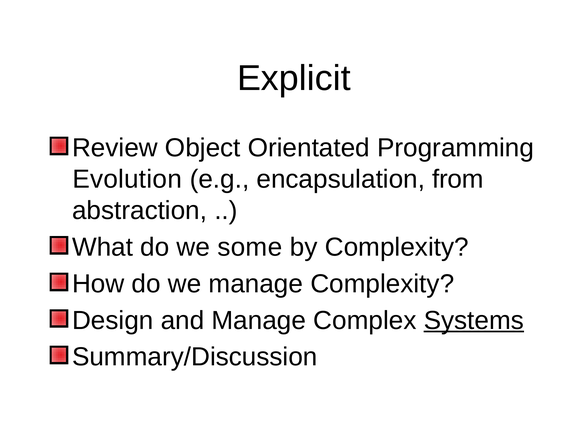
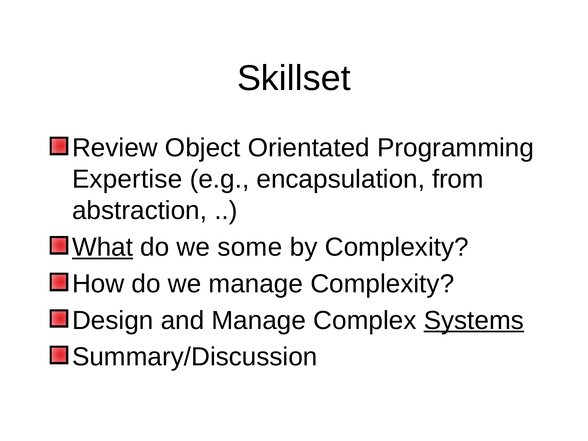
Explicit: Explicit -> Skillset (294, 78)
Evolution: Evolution -> Expertise (127, 179)
What underline: none -> present (103, 247)
